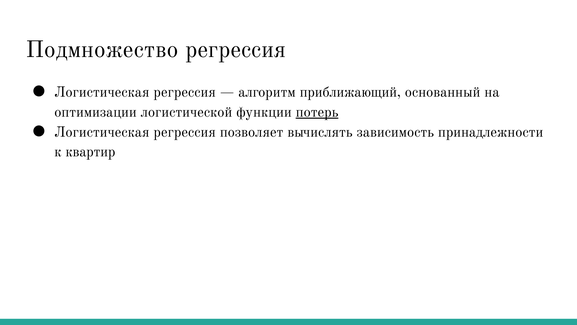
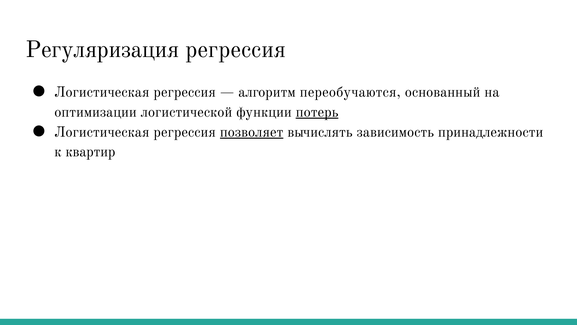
Подмножество: Подмножество -> Регуляризация (102, 49)
приближающий: приближающий -> переобучаются (350, 92)
позволяет underline: none -> present (252, 132)
